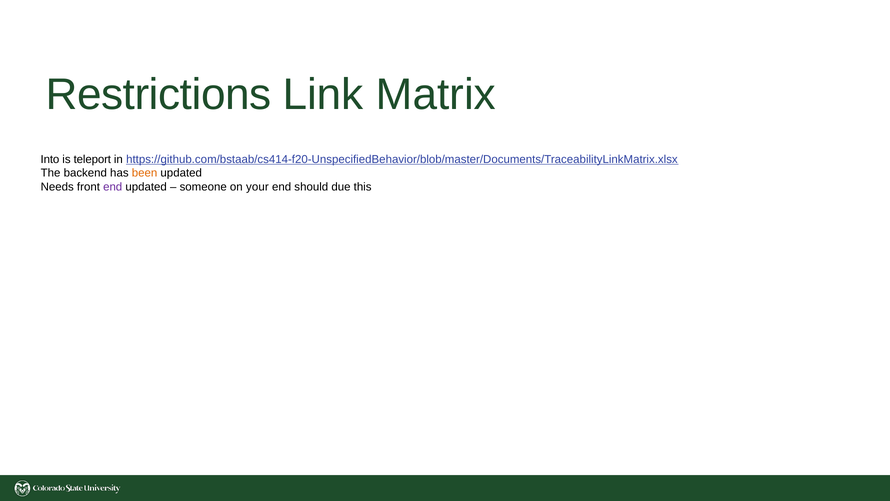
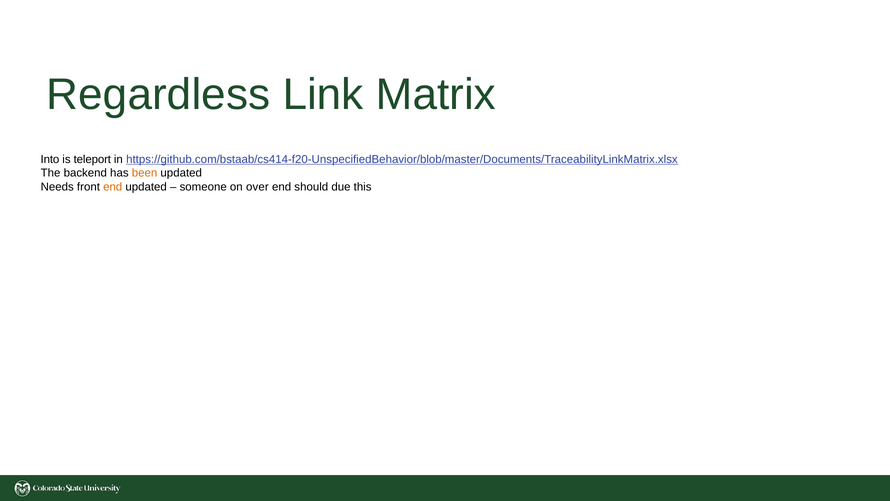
Restrictions: Restrictions -> Regardless (158, 94)
end colour: purple -> orange (113, 187)
your: your -> over (257, 187)
